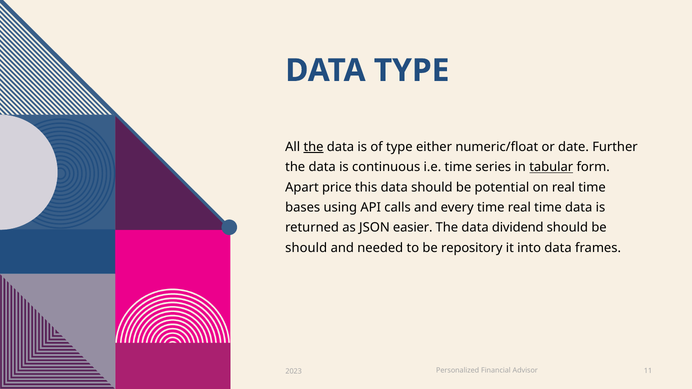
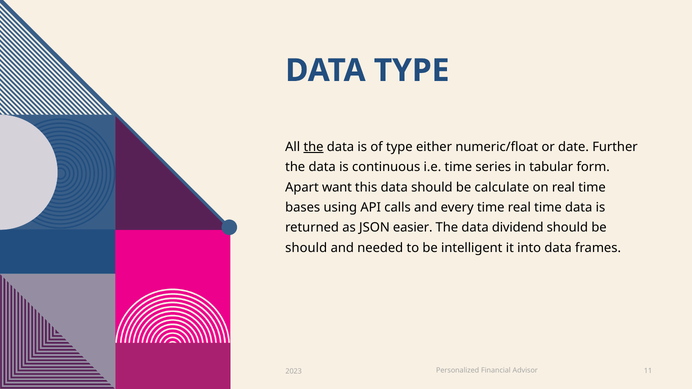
tabular underline: present -> none (551, 167)
price: price -> want (337, 187)
potential: potential -> calculate (502, 187)
repository: repository -> intelligent (472, 248)
